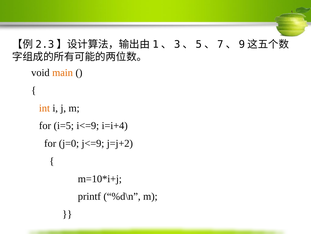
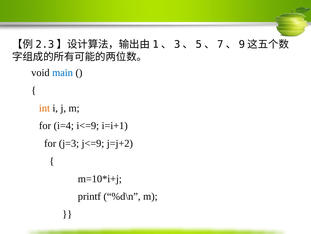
main colour: orange -> blue (63, 73)
i=5: i=5 -> i=4 (64, 125)
i=i+4: i=i+4 -> i=i+1 (115, 125)
j=0: j=0 -> j=3 (69, 143)
